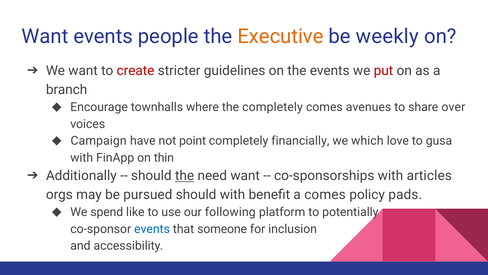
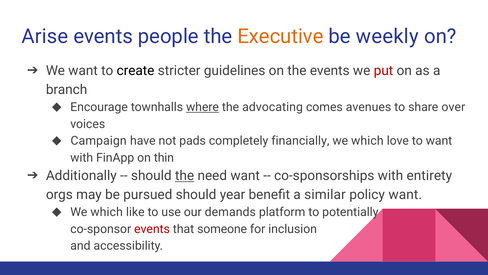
Want: Want -> Arise (45, 36)
create colour: red -> black (136, 71)
where underline: none -> present (203, 107)
the completely: completely -> advocating (273, 107)
point: point -> pads (193, 141)
to gusa: gusa -> want (439, 141)
articles: articles -> entirety (429, 175)
should with: with -> year (232, 194)
a comes: comes -> similar (325, 194)
policy pads: pads -> want (405, 194)
spend: spend -> which (107, 212)
following: following -> demands (230, 212)
events colour: blue -> red (152, 229)
